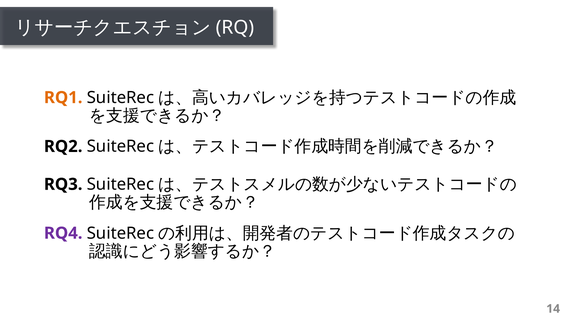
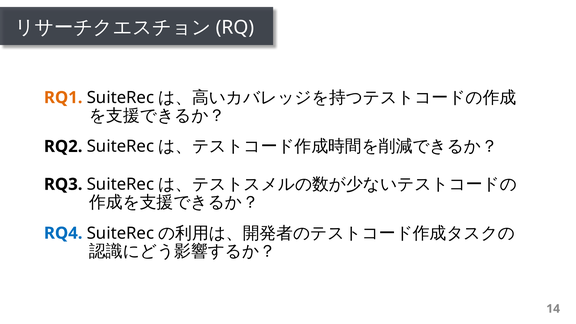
RQ4 colour: purple -> blue (63, 233)
